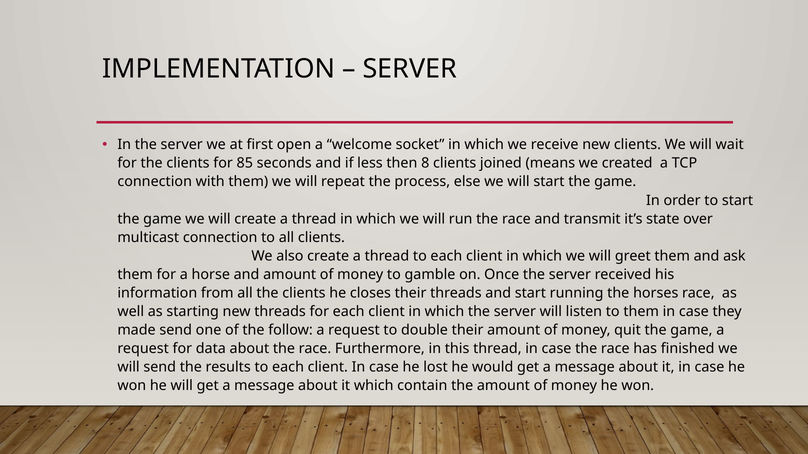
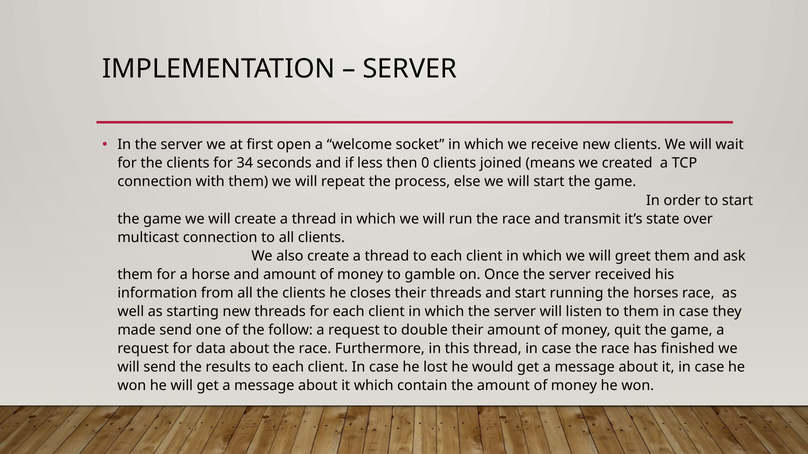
85: 85 -> 34 (245, 163)
8: 8 -> 0 (425, 163)
